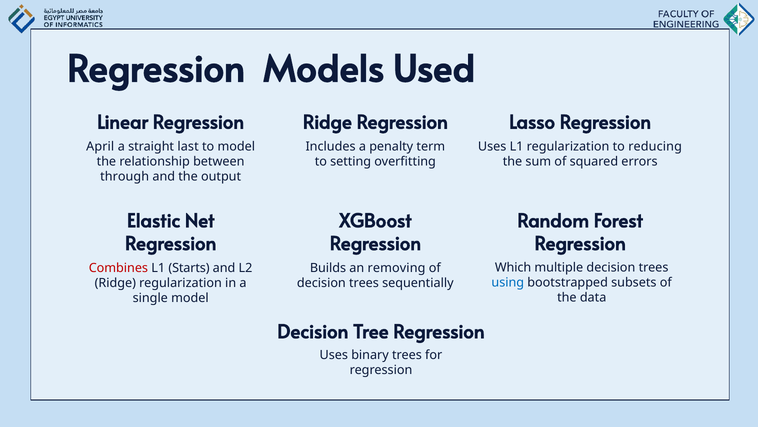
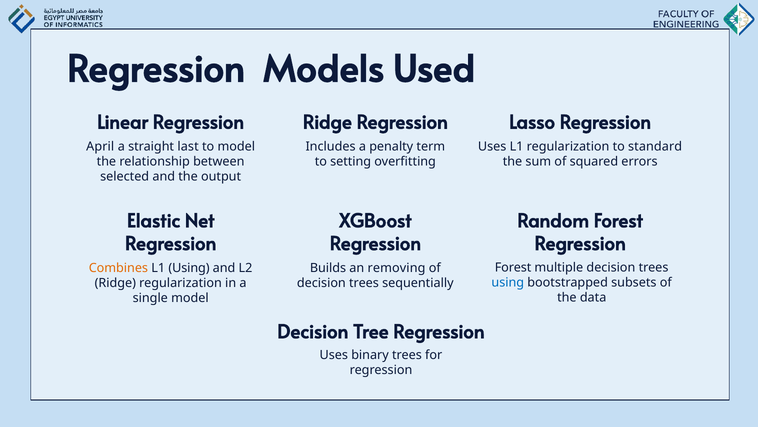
reducing: reducing -> standard (655, 146)
through: through -> selected (125, 177)
Which: Which -> Forest (513, 267)
Combines colour: red -> orange (118, 268)
L1 Starts: Starts -> Using (189, 268)
